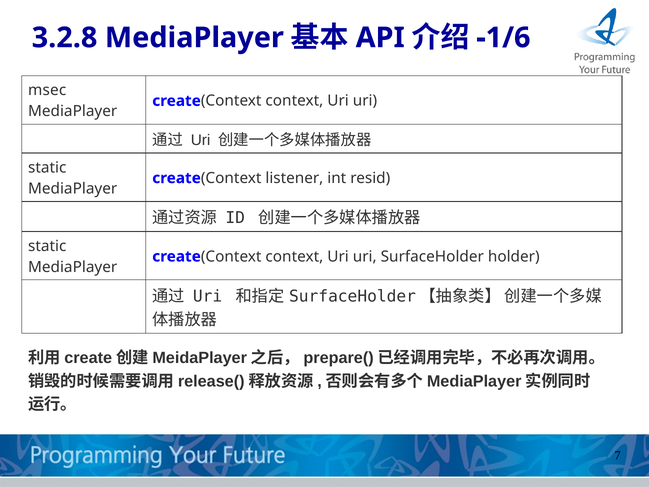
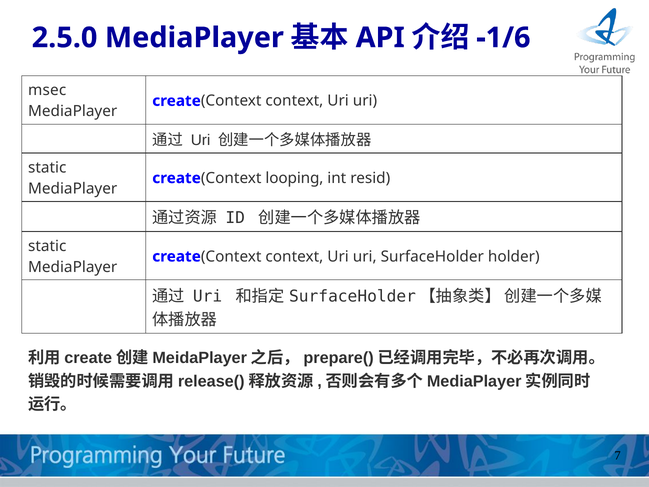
3.2.8: 3.2.8 -> 2.5.0 (65, 38)
listener: listener -> looping (294, 178)
